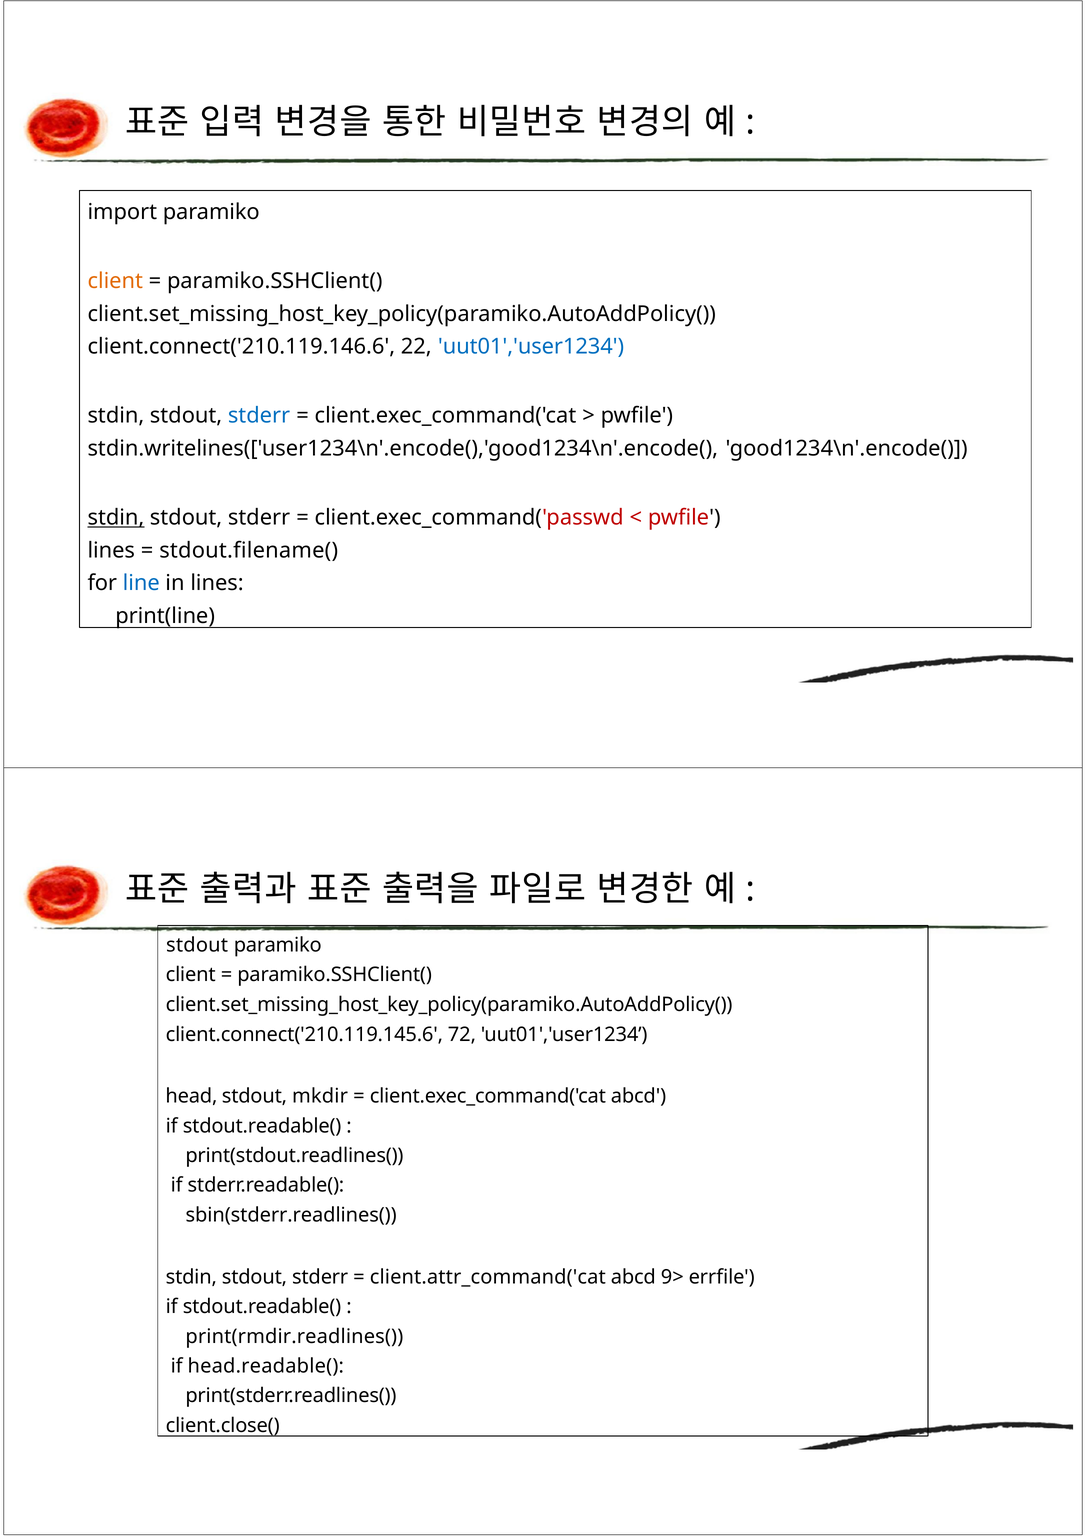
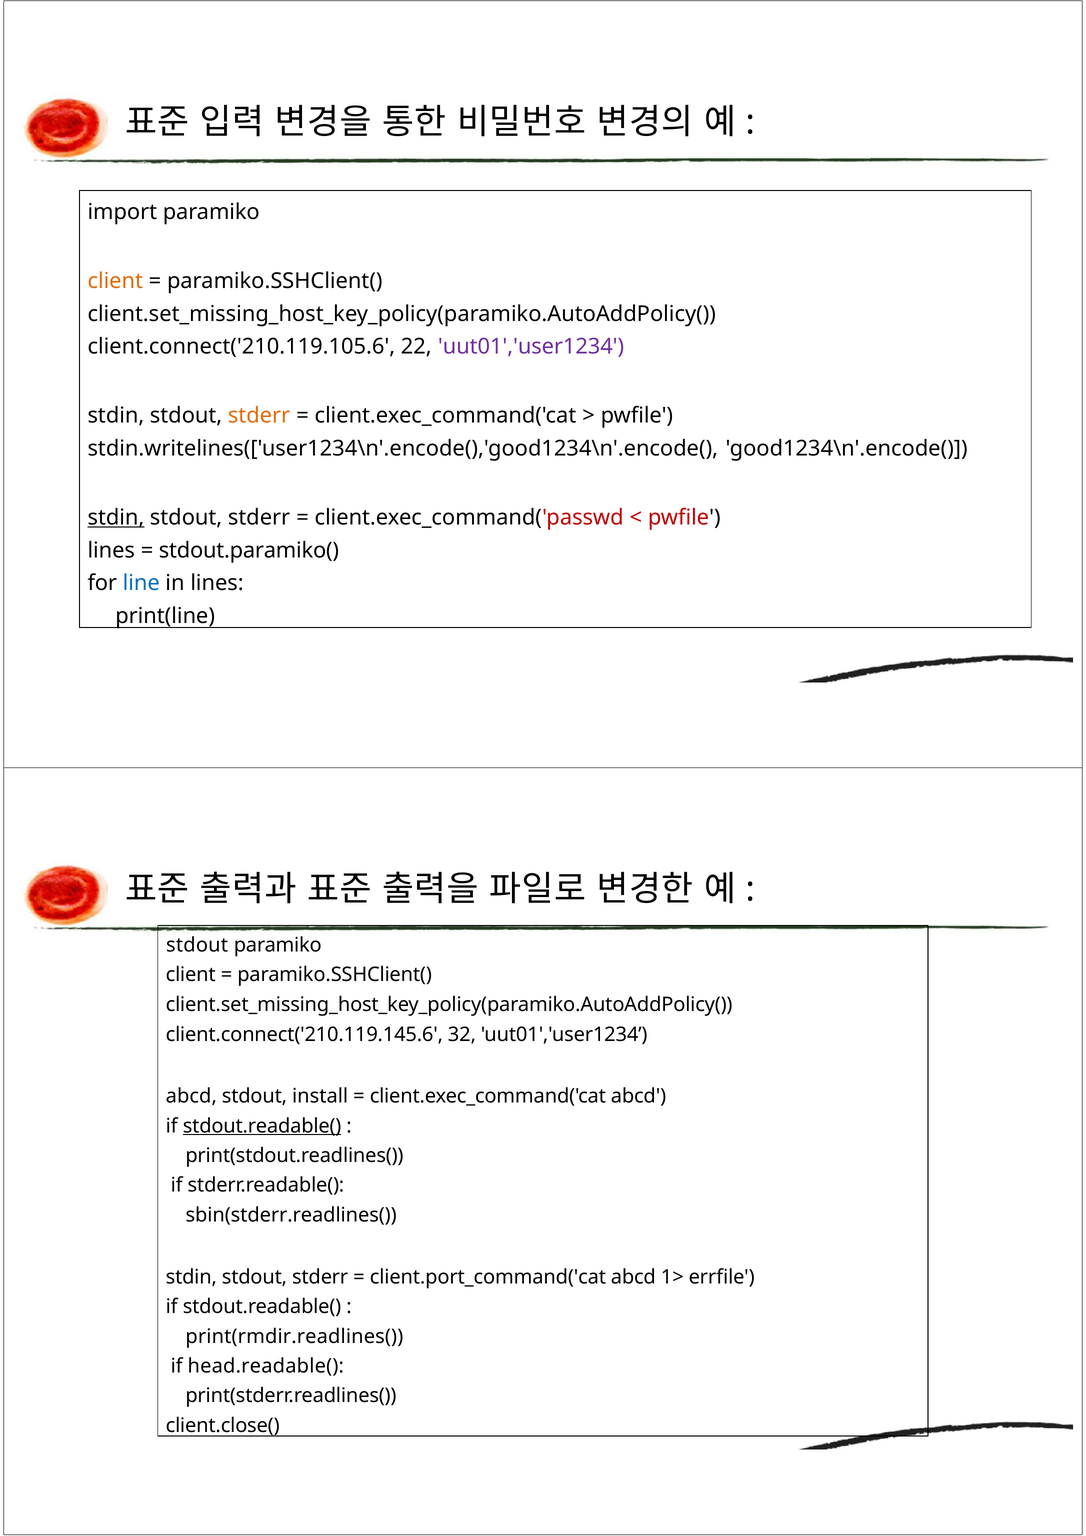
client.connect('210.119.146.6: client.connect('210.119.146.6 -> client.connect('210.119.105.6 (241, 347)
uut01','user1234 colour: blue -> purple (531, 347)
stderr colour: blue -> orange (259, 416)
stdout.filename(: stdout.filename( -> stdout.paramiko( (249, 551)
72: 72 -> 32 (462, 1035)
head: head -> abcd (191, 1097)
mkdir: mkdir -> install (320, 1097)
stdout.readable( underline: none -> present (262, 1127)
client.attr_command('cat: client.attr_command('cat -> client.port_command('cat (488, 1278)
9>: 9> -> 1> (672, 1278)
